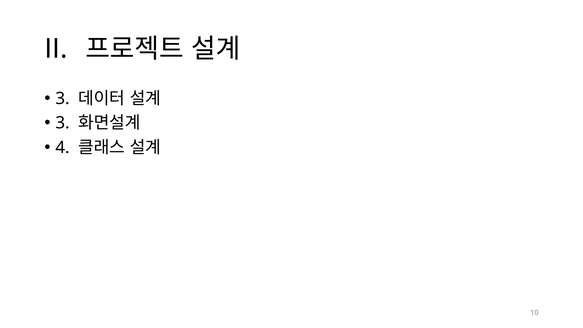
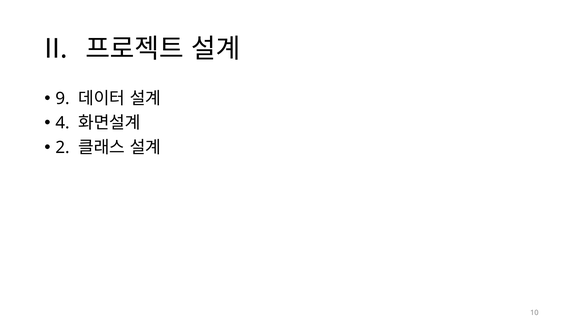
3: 3 -> 9 (63, 99)
3: 3 -> 4 (63, 123)
4: 4 -> 2 (63, 147)
